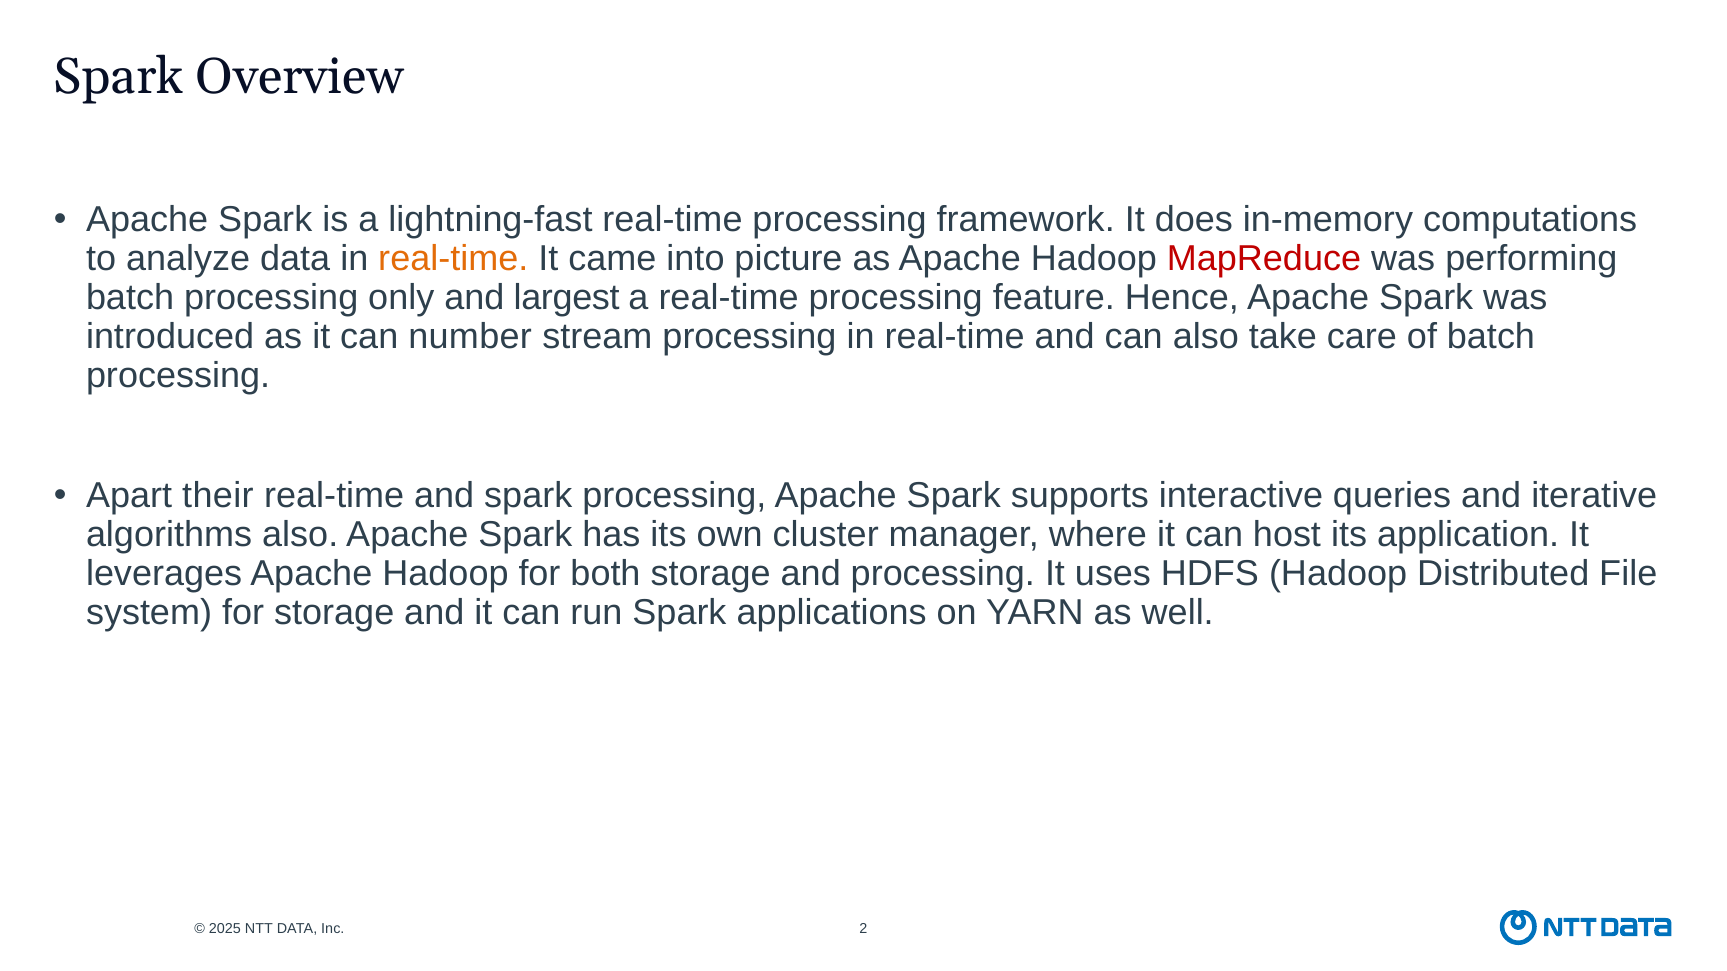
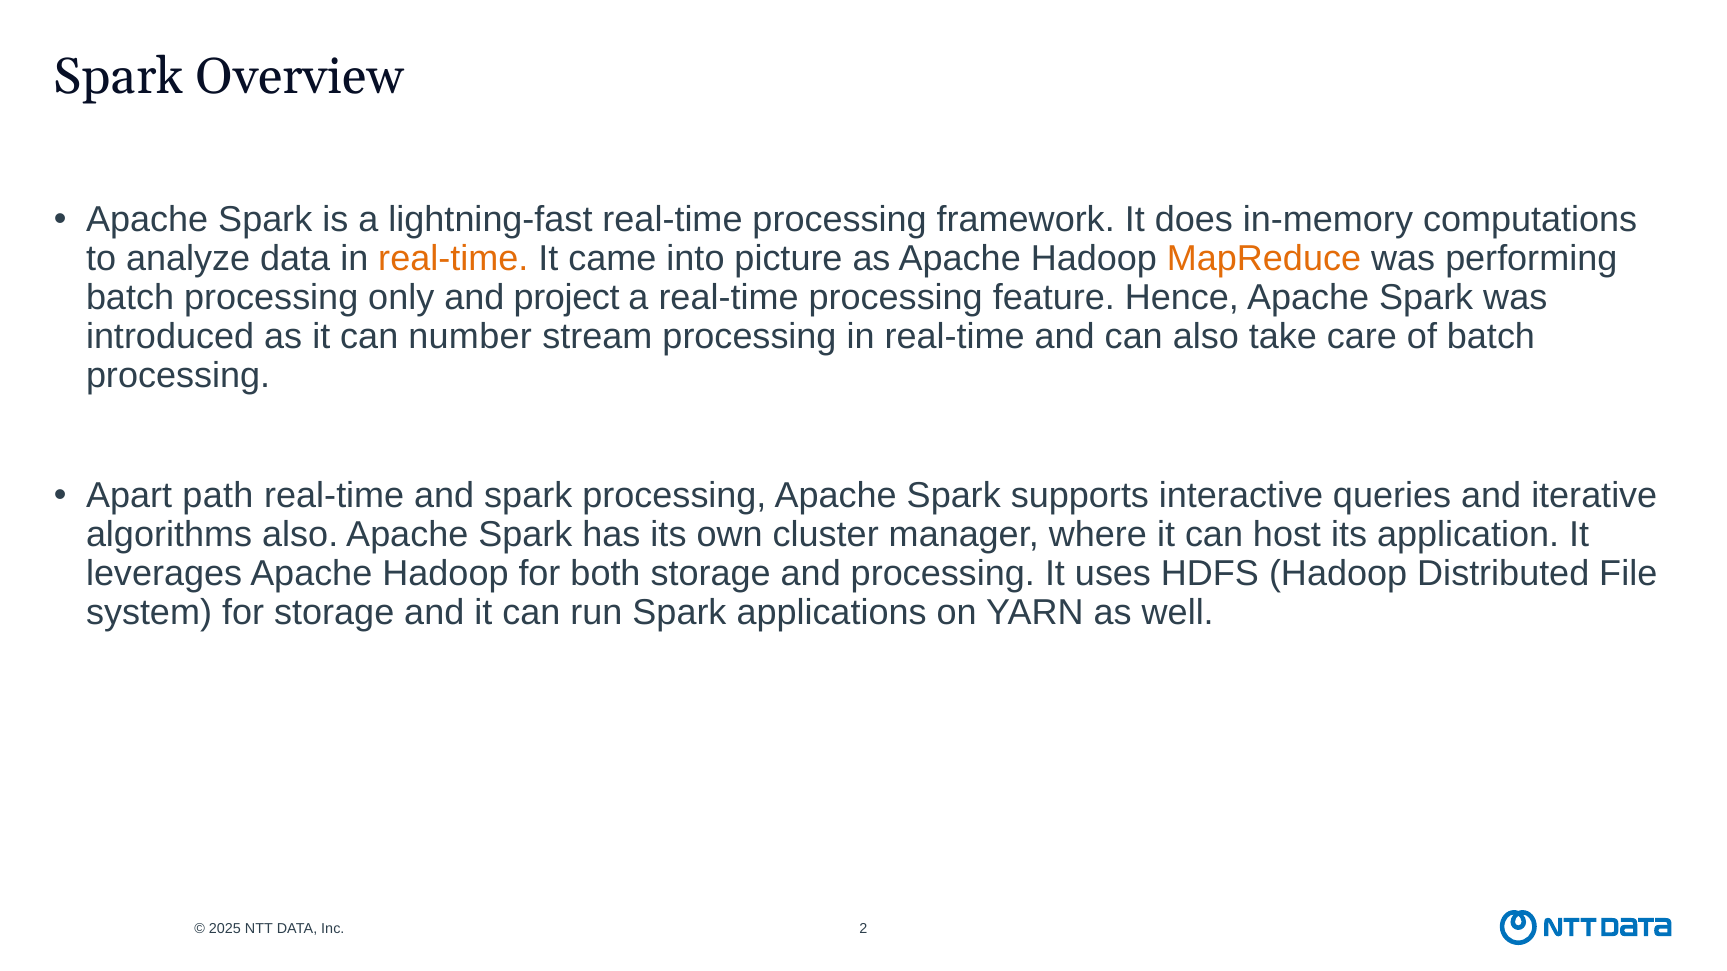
MapReduce colour: red -> orange (1264, 259)
largest: largest -> project (567, 298)
their: their -> path (218, 496)
